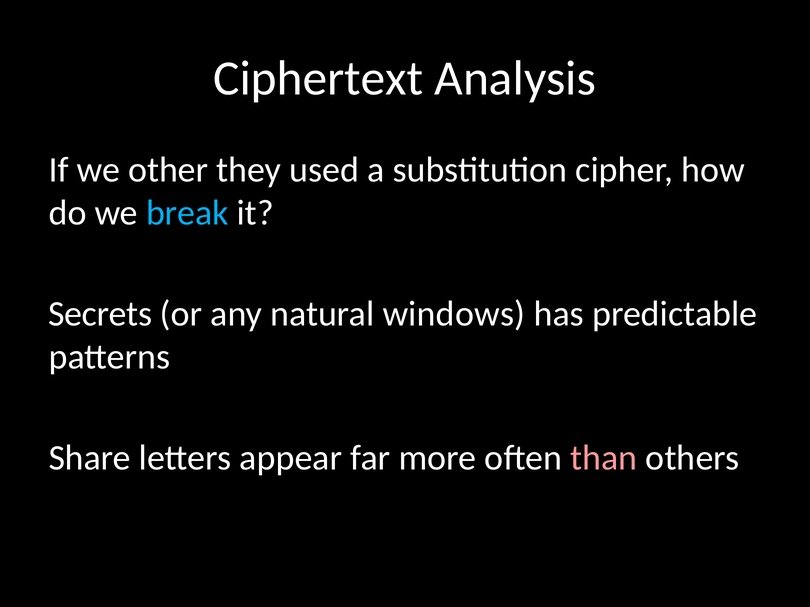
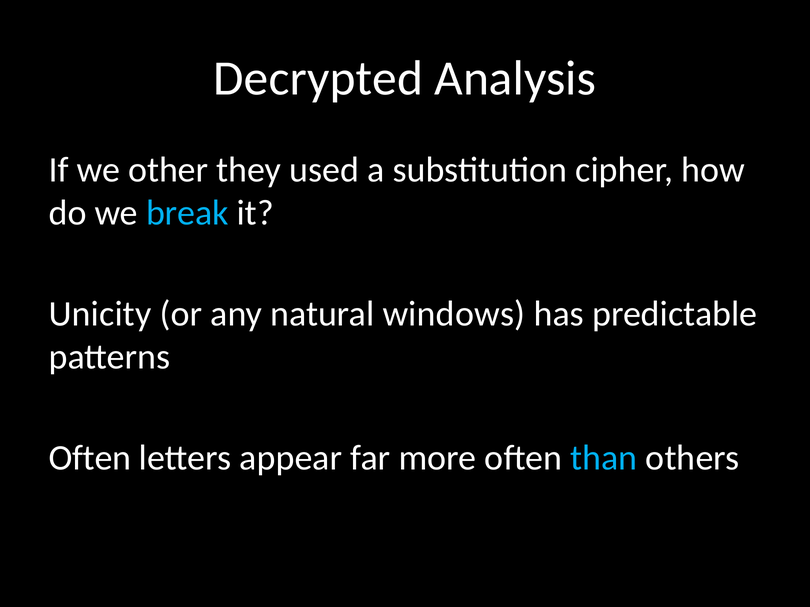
Ciphertext: Ciphertext -> Decrypted (318, 78)
Secrets: Secrets -> Unicity (100, 314)
Share: Share -> Often (90, 458)
than colour: pink -> light blue (604, 458)
